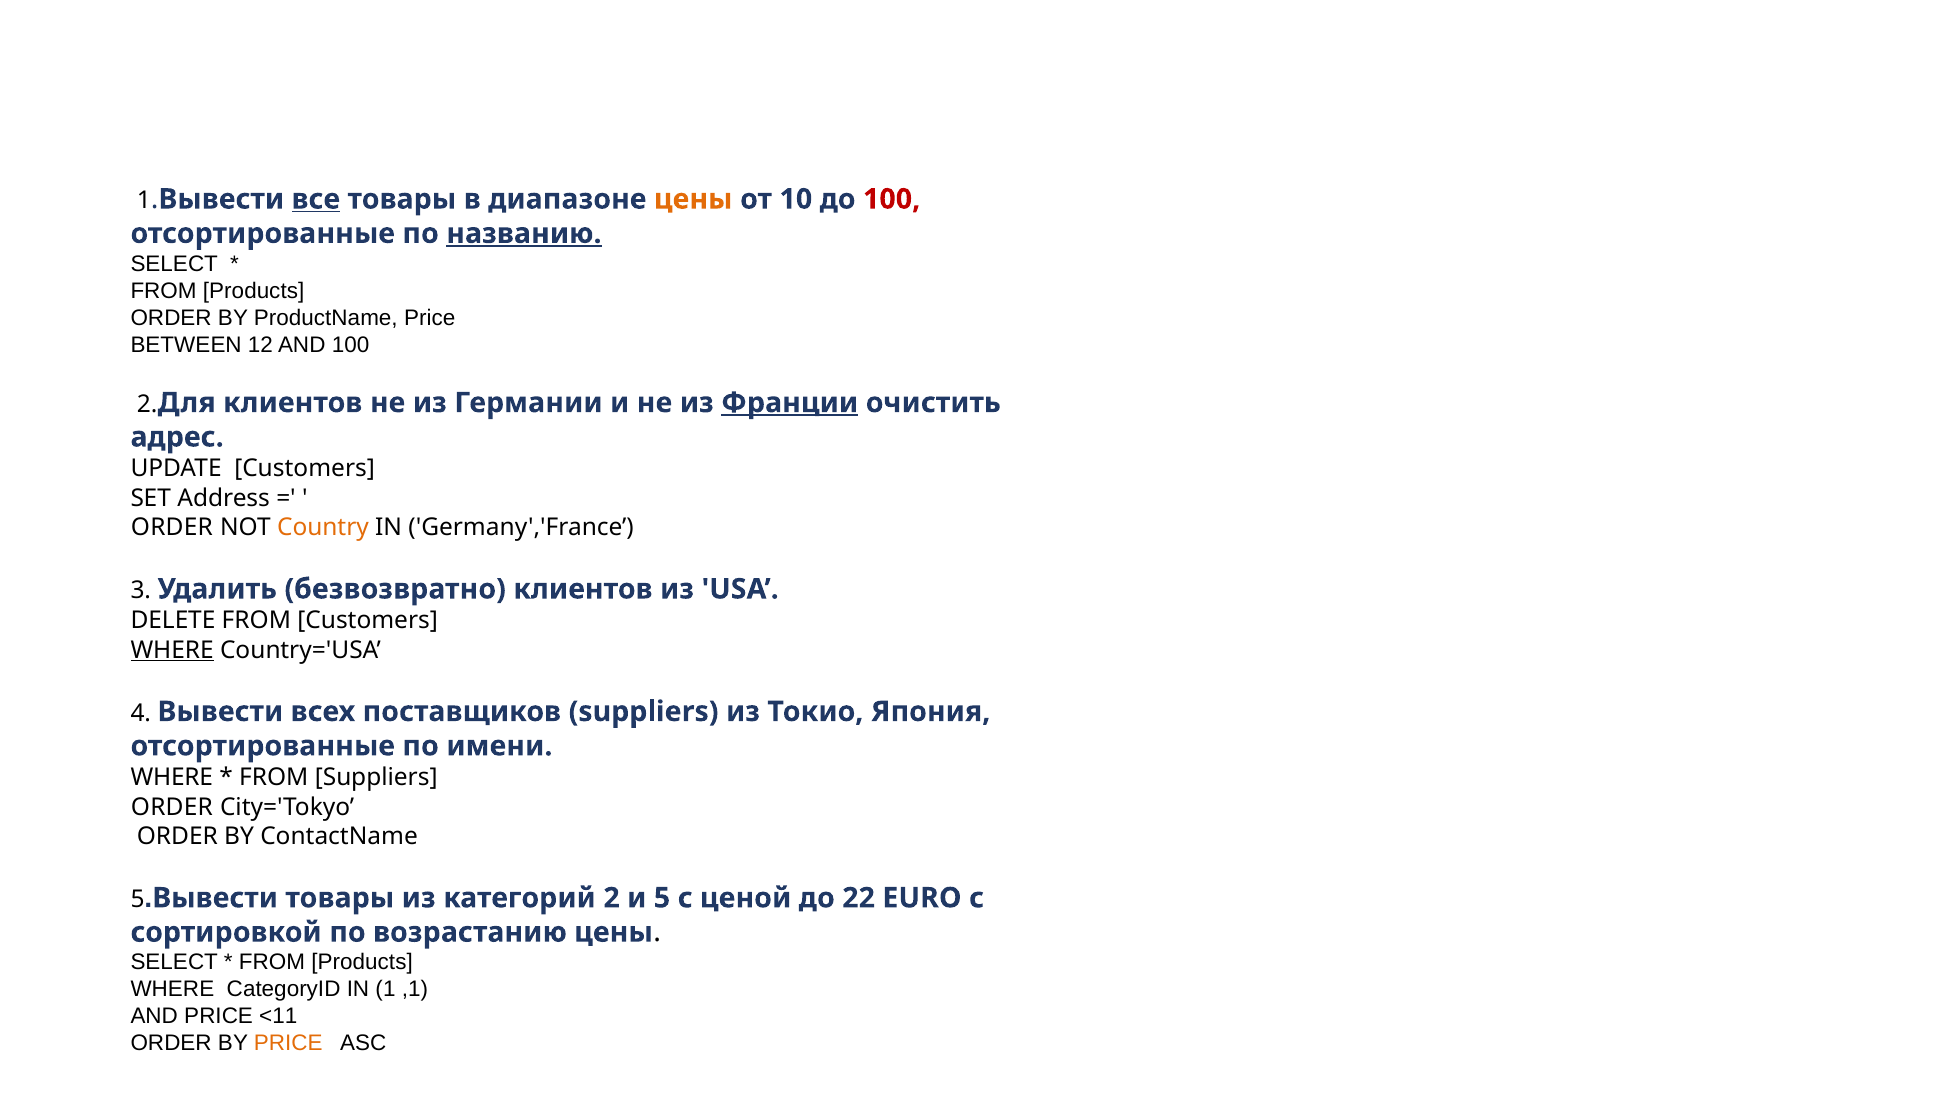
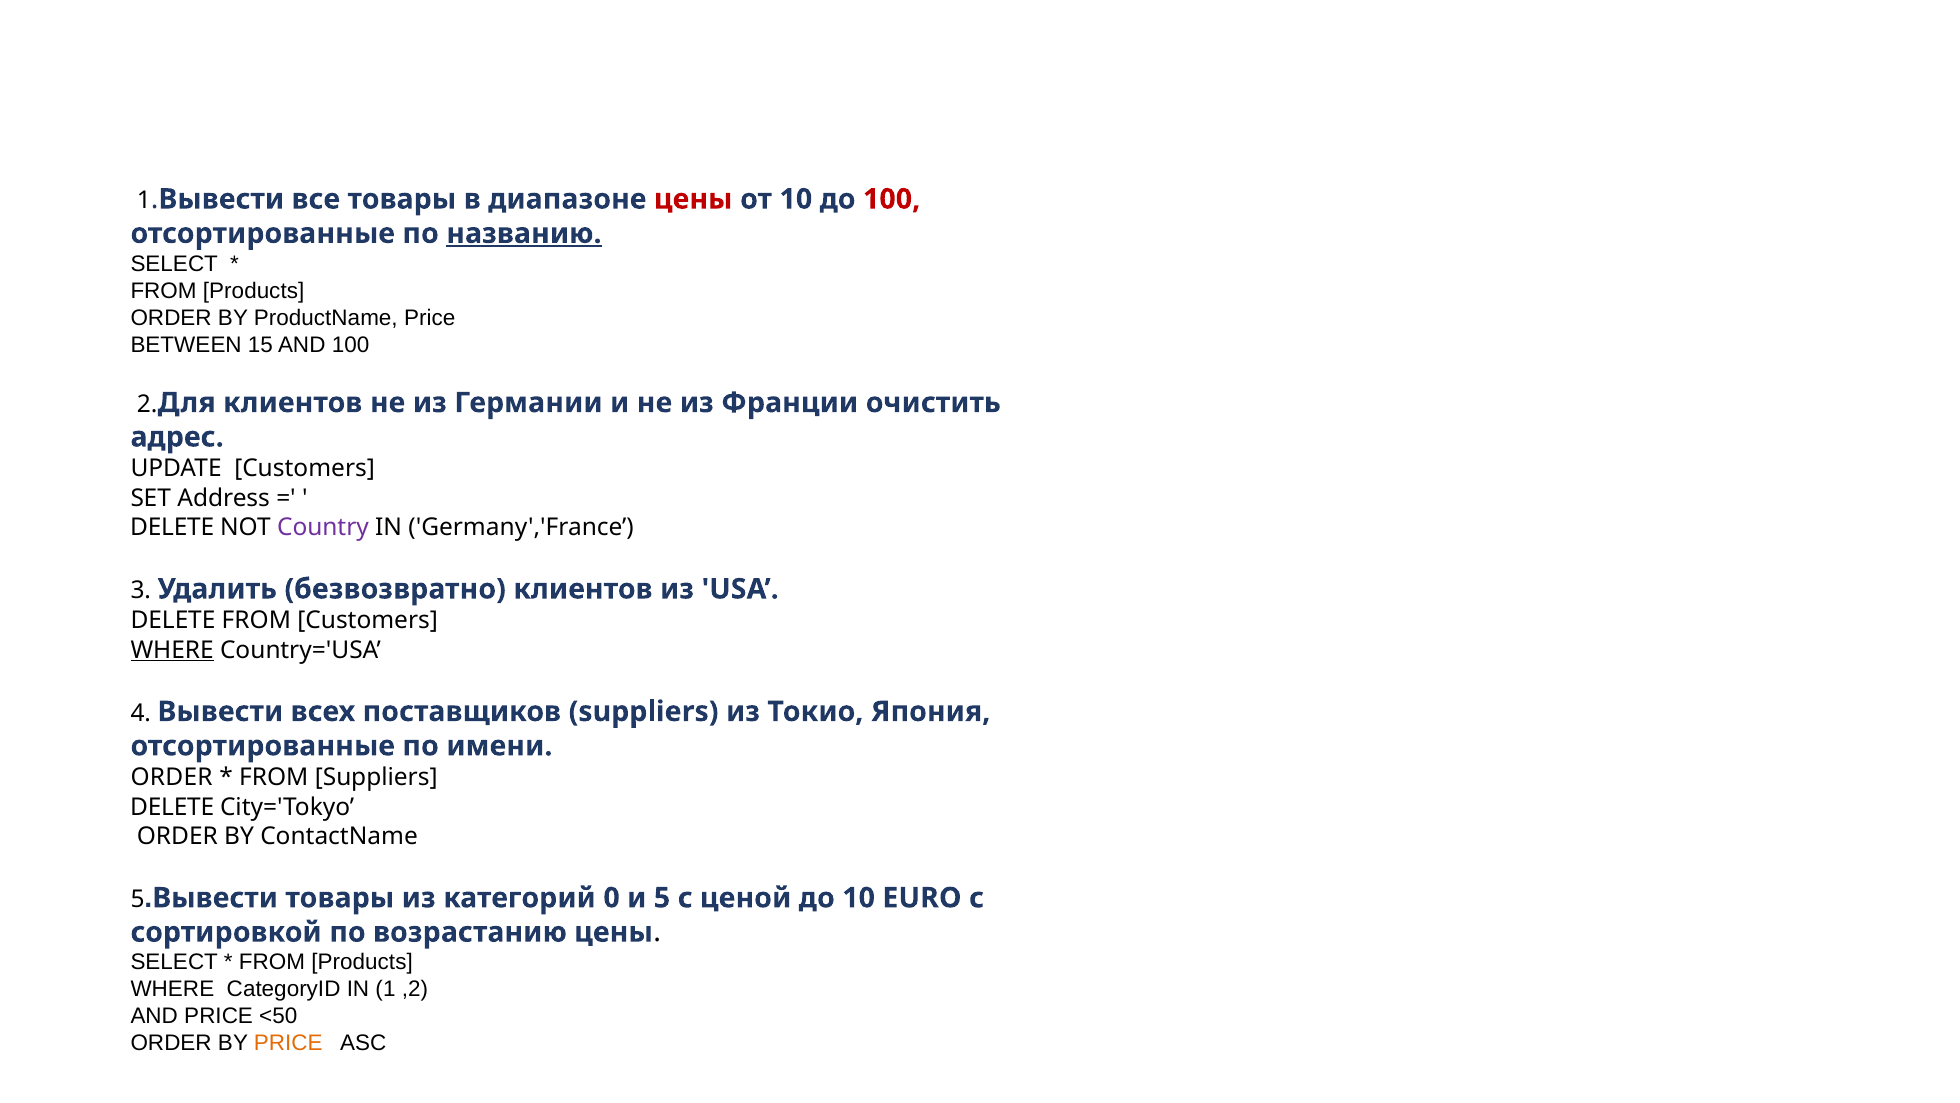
все underline: present -> none (316, 199)
цены colour: orange -> red (693, 199)
12: 12 -> 15 (260, 345)
Франции underline: present -> none (790, 403)
ORDER: ORDER -> DELETE (172, 527)
Country colour: orange -> purple (323, 527)
WHERE: WHERE -> ORDER (172, 777)
ORDER: ORDER -> DELETE (172, 807)
2: 2 -> 0 (612, 898)
до 22: 22 -> 10 (859, 898)
,1: ,1 -> ,2 (415, 989)
<11: <11 -> <50 (278, 1016)
